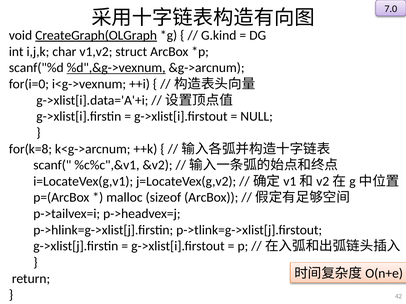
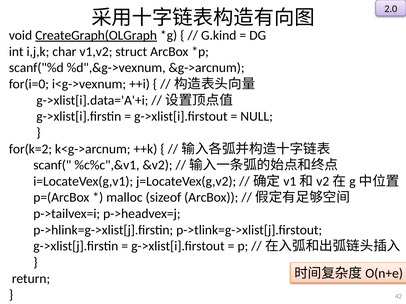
7.0: 7.0 -> 2.0 (391, 9)
%d",&g->vexnum underline: present -> none (116, 68)
for(k=8: for(k=8 -> for(k=2 (30, 149)
